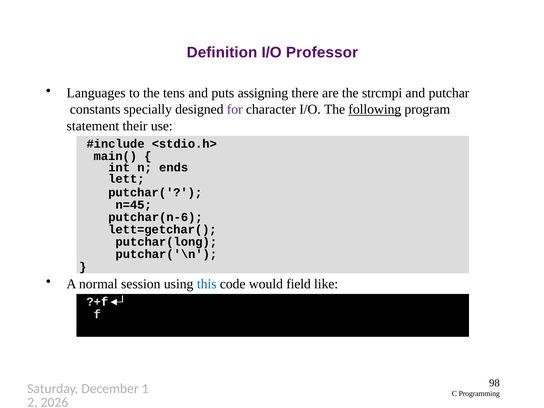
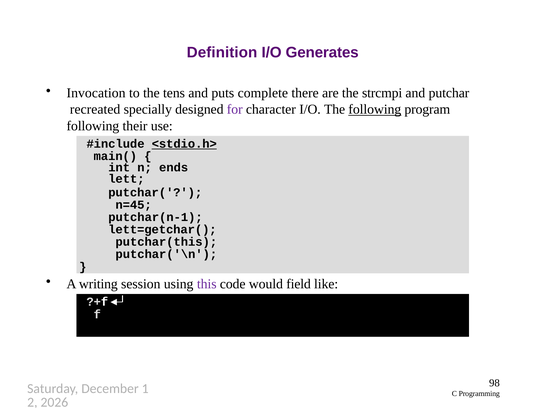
Professor: Professor -> Generates (322, 53)
Languages: Languages -> Invocation (96, 93)
assigning: assigning -> complete (263, 93)
constants: constants -> recreated (95, 109)
statement: statement -> following (93, 126)
<stdio.h> underline: none -> present (184, 144)
putchar(n-6: putchar(n-6 -> putchar(n-1 (155, 217)
putchar(long: putchar(long -> putchar(this (166, 242)
normal: normal -> writing (98, 284)
this colour: blue -> purple (207, 284)
